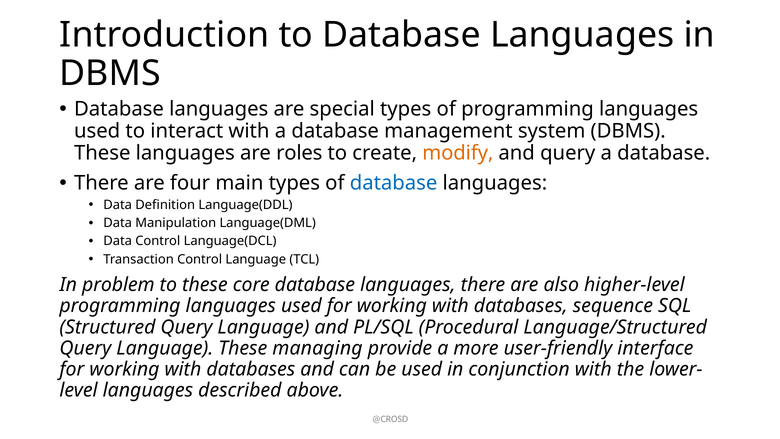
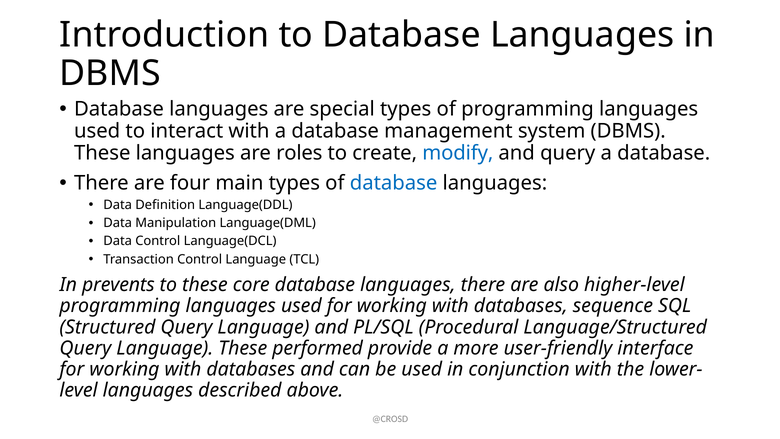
modify colour: orange -> blue (458, 153)
problem: problem -> prevents (118, 285)
managing: managing -> performed (318, 348)
